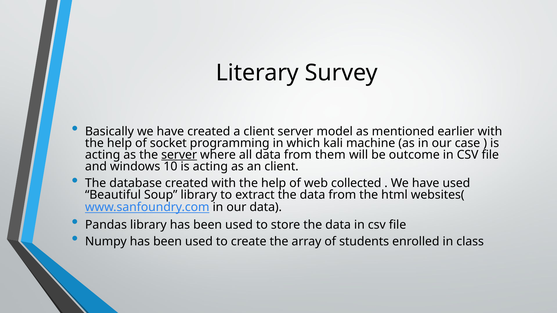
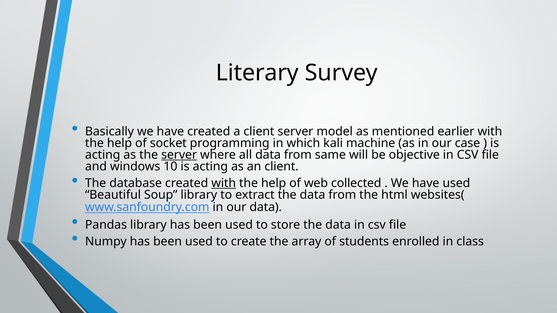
them: them -> same (330, 155)
outcome: outcome -> objective (414, 155)
with underline: none -> present (224, 183)
